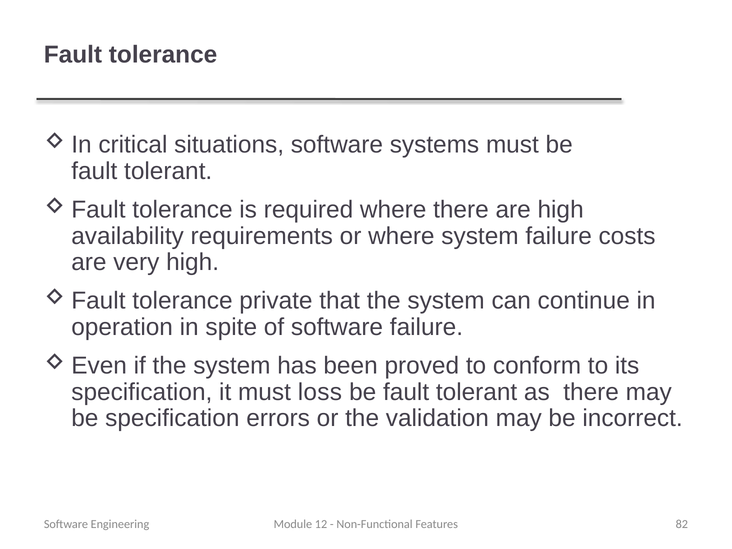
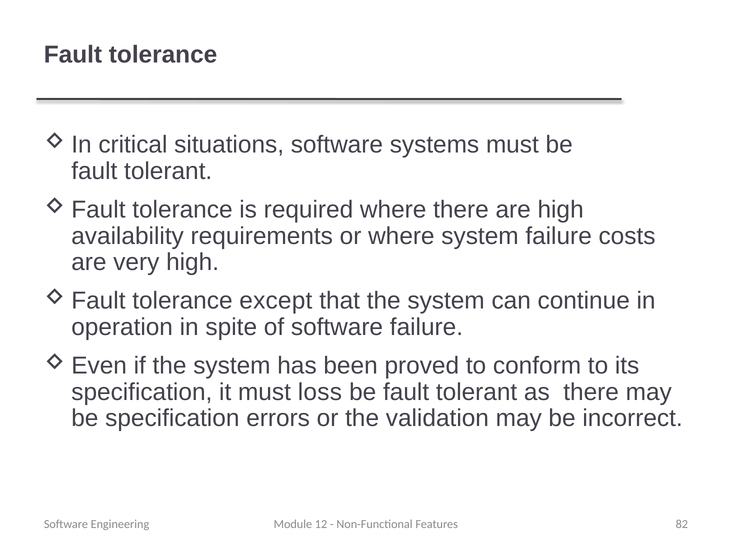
private: private -> except (276, 301)
